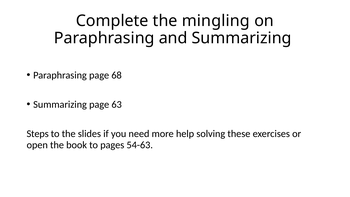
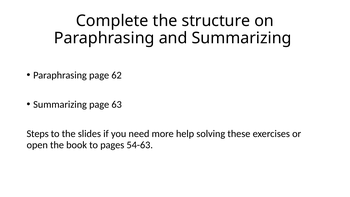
mingling: mingling -> structure (216, 21)
68: 68 -> 62 (117, 75)
